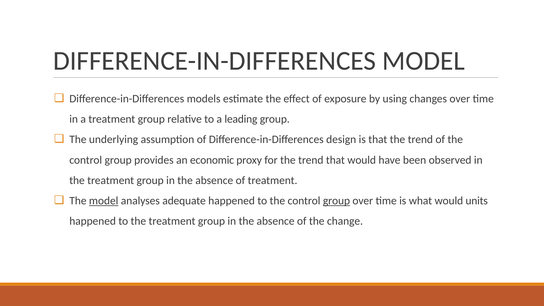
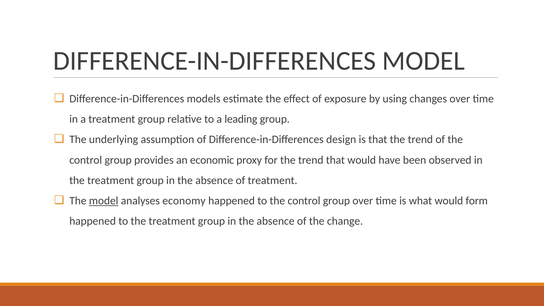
adequate: adequate -> economy (184, 201)
group underline: present -> none (336, 201)
units: units -> form (477, 201)
